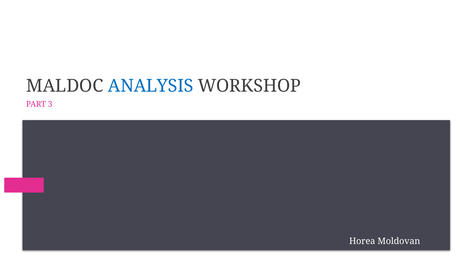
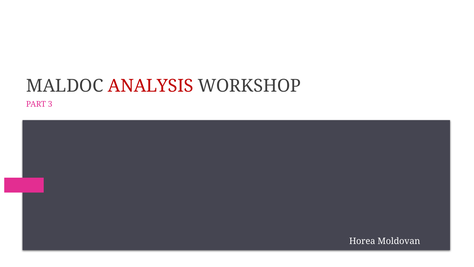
ANALYSIS colour: blue -> red (151, 86)
